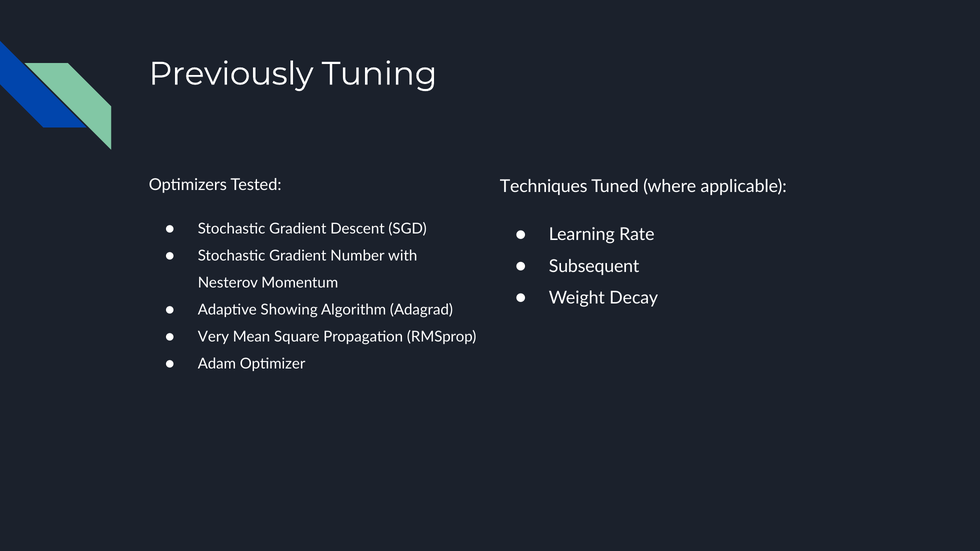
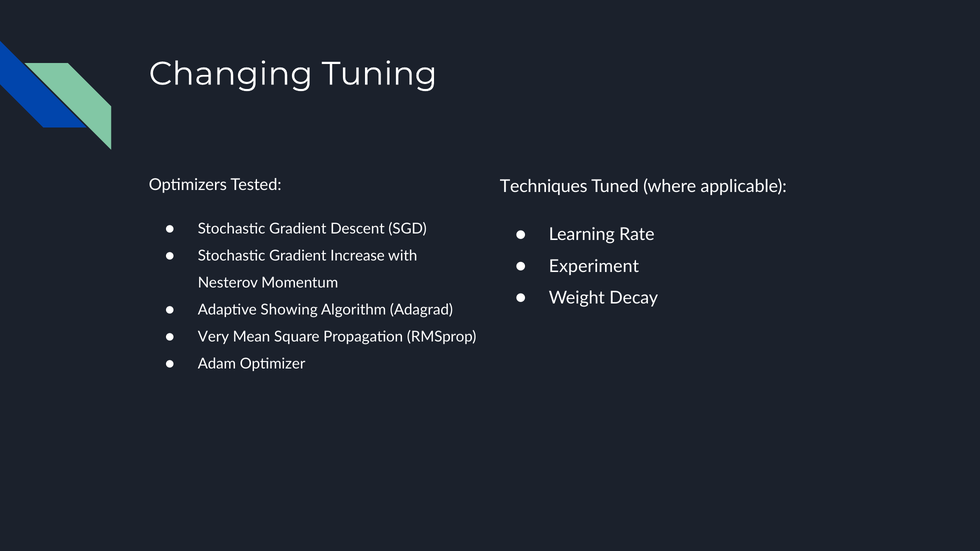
Previously: Previously -> Changing (231, 74)
Number: Number -> Increase (357, 256)
Subsequent: Subsequent -> Experiment (594, 266)
